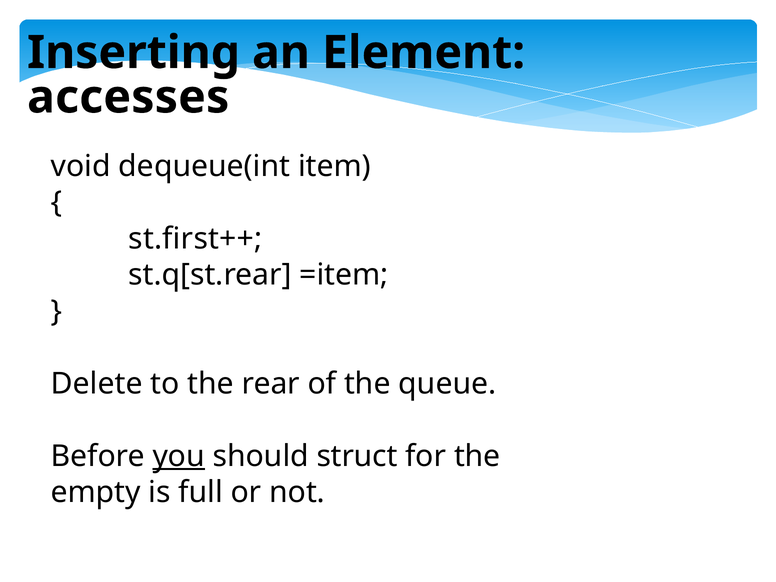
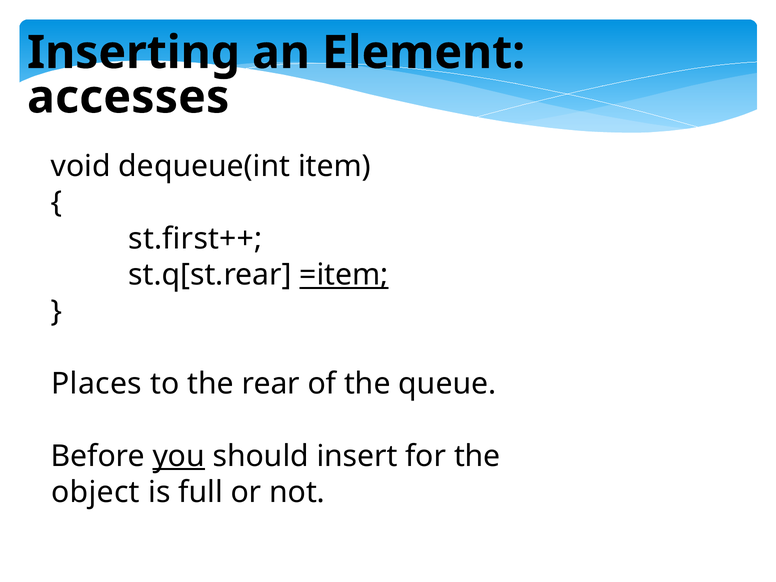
=item underline: none -> present (344, 275)
Delete: Delete -> Places (97, 384)
struct: struct -> insert (357, 456)
empty: empty -> object (96, 492)
